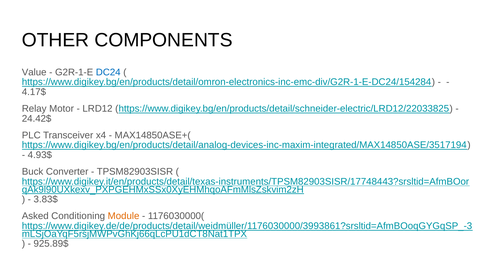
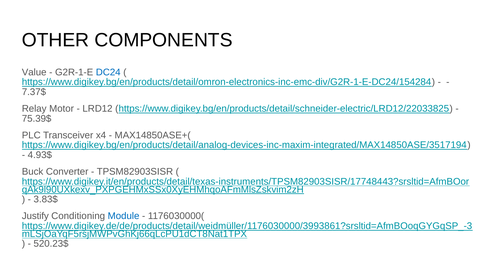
4.17$: 4.17$ -> 7.37$ (34, 92)
24.42$: 24.42$ -> 75.39$ (37, 119)
Asked: Asked -> Justify (35, 216)
Module colour: orange -> blue (124, 216)
925.89$: 925.89$ -> 520.23$ (51, 244)
